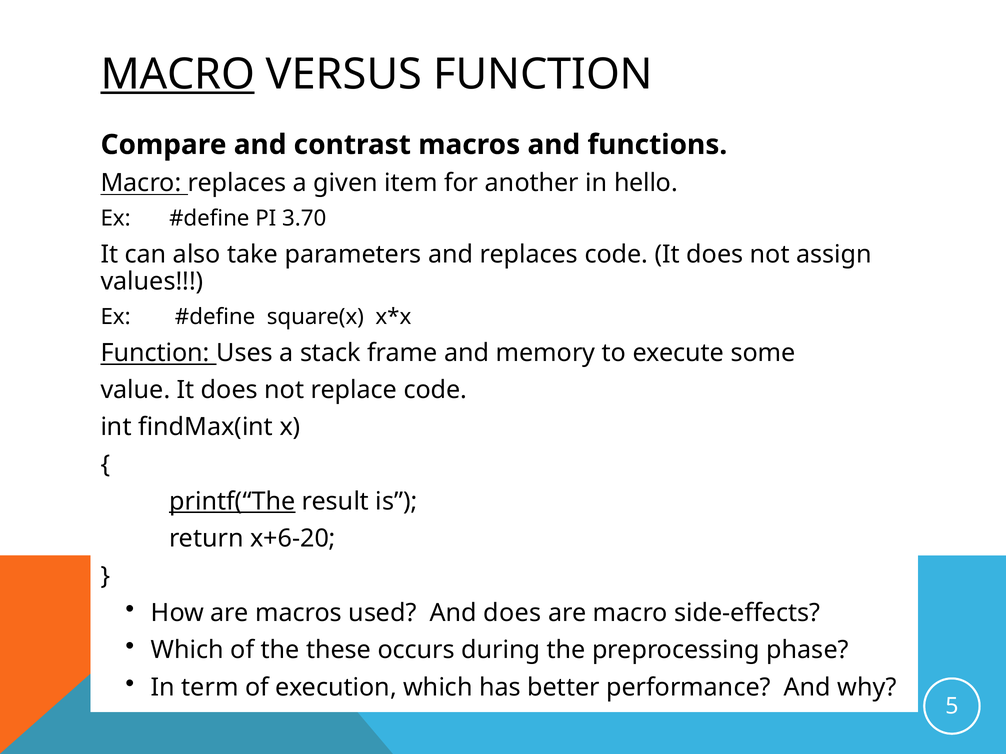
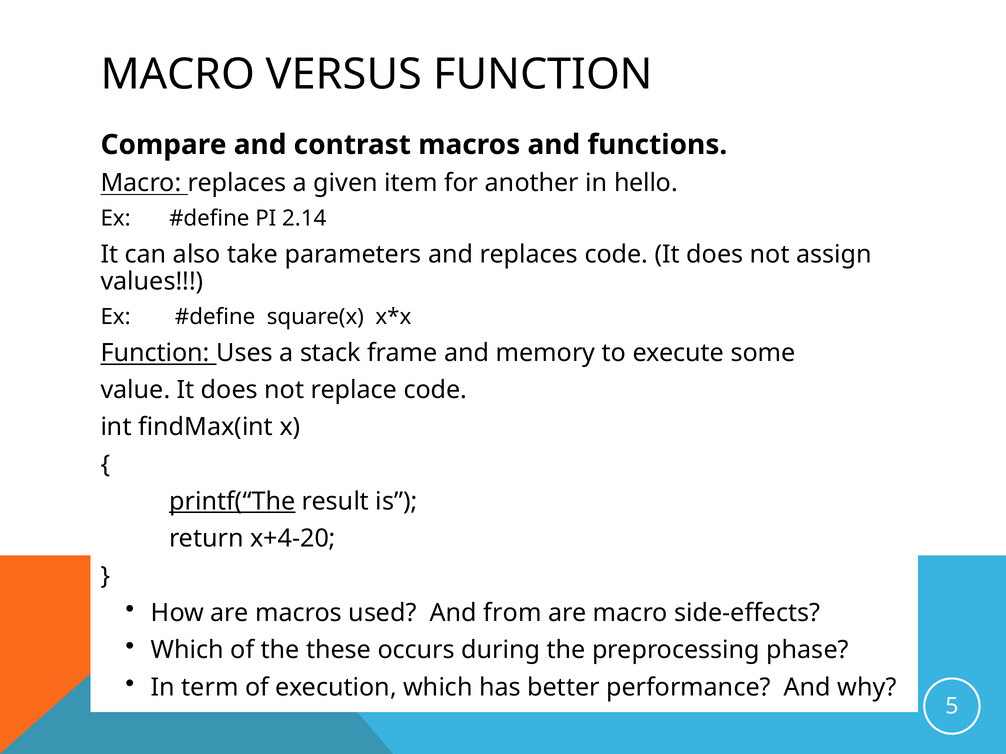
MACRO underline: present -> none (178, 74)
3.70: 3.70 -> 2.14 (304, 218)
x+6-20: x+6-20 -> x+4-20 (293, 539)
And does: does -> from (512, 613)
